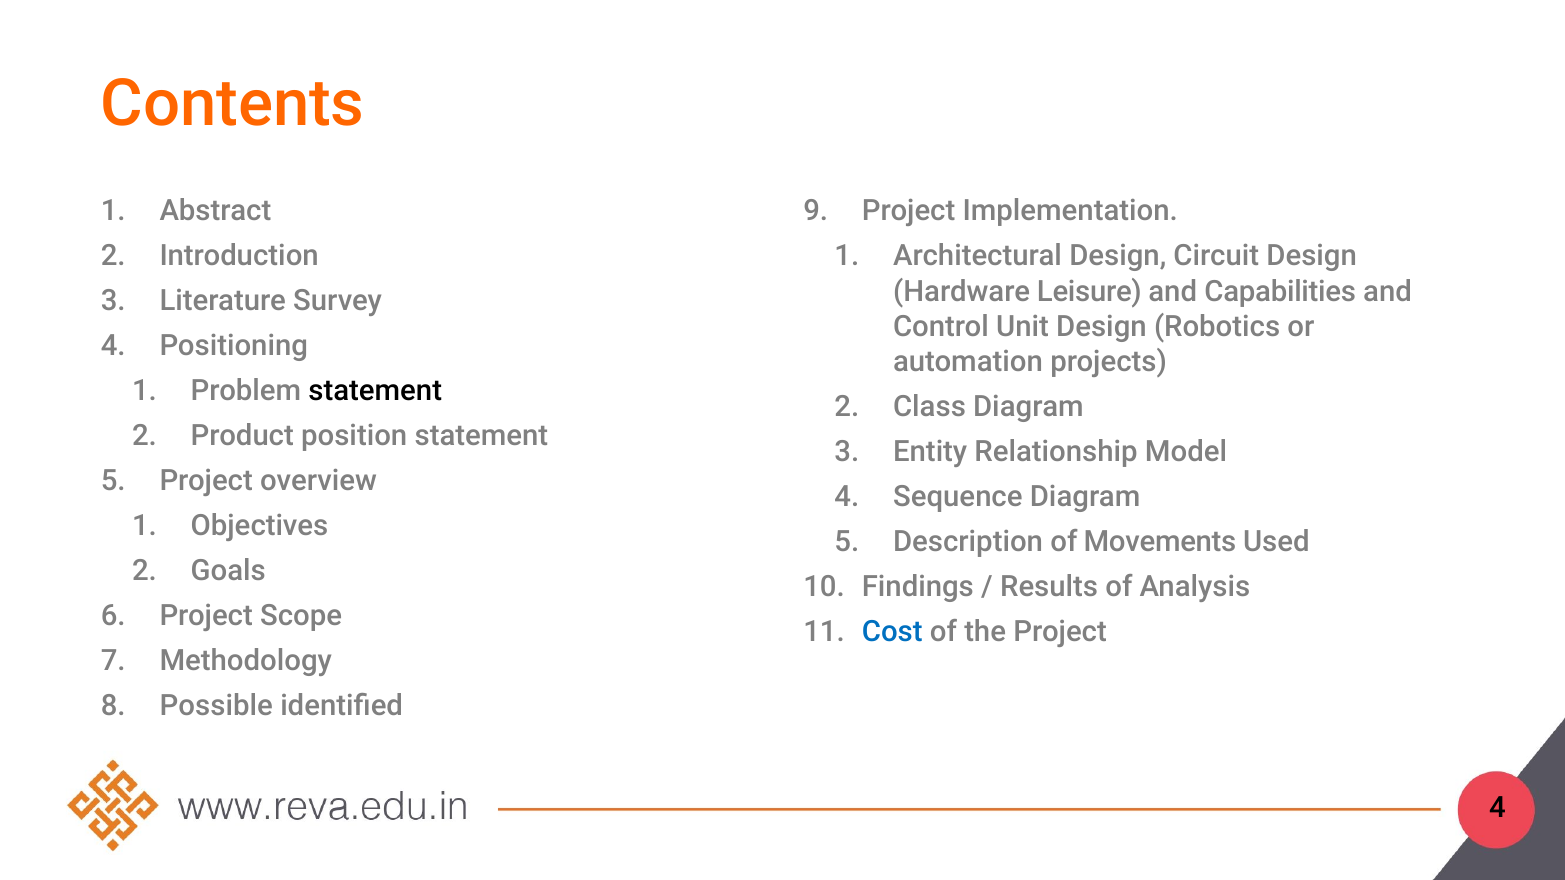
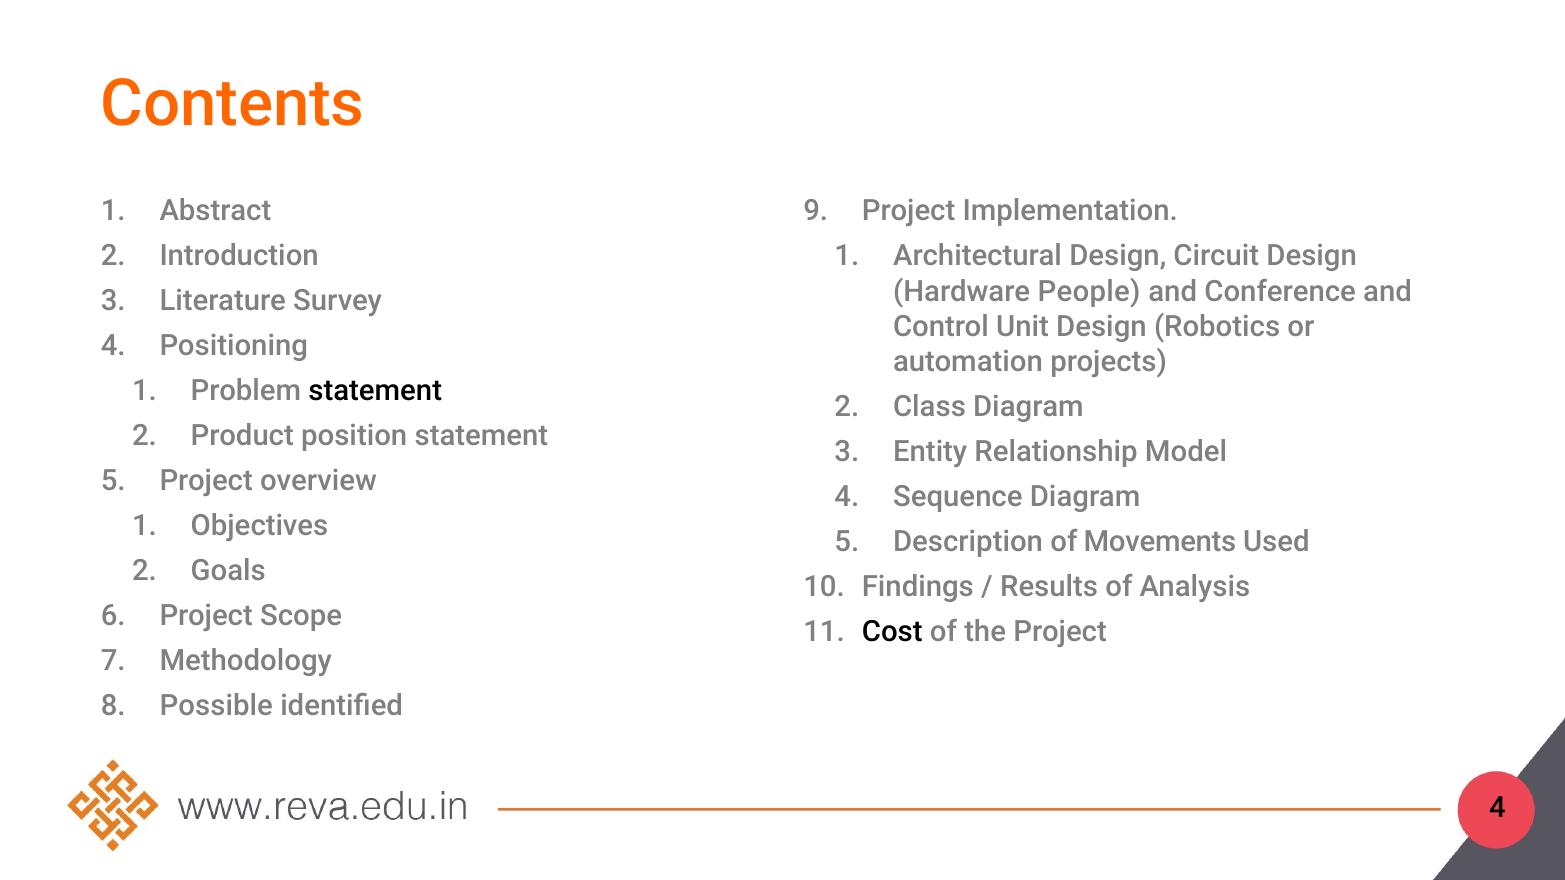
Leisure: Leisure -> People (1089, 292)
Capabilities: Capabilities -> Conference (1280, 292)
Cost colour: blue -> black (892, 632)
